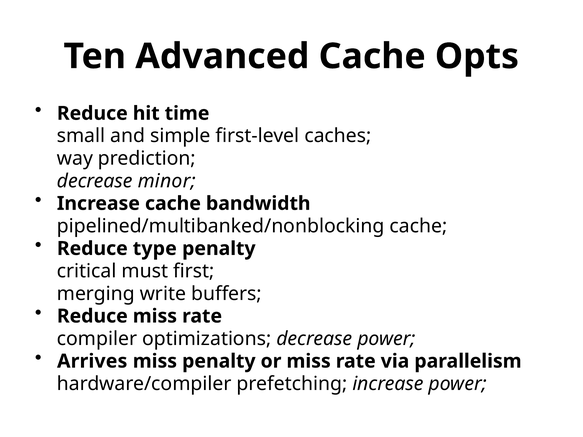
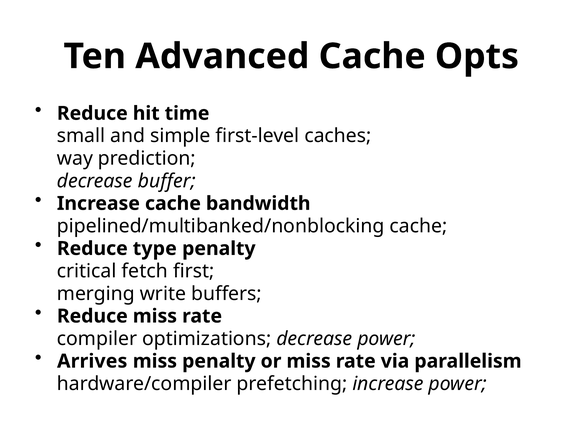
minor: minor -> buffer (167, 181)
must: must -> fetch (145, 271)
